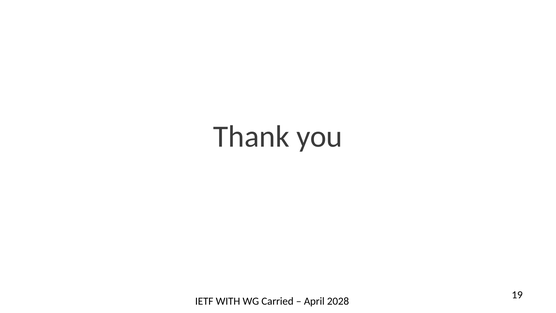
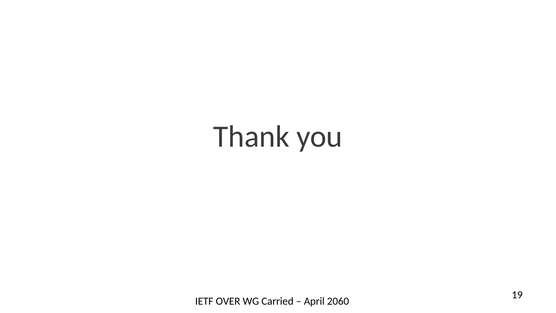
WITH: WITH -> OVER (228, 301)
2028: 2028 -> 2060 (338, 301)
